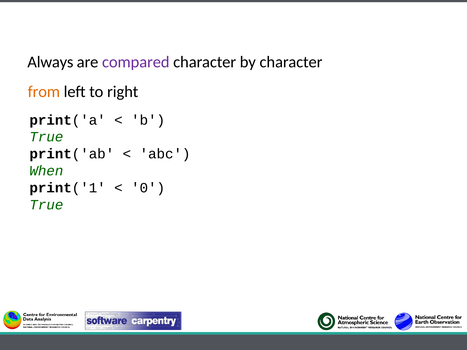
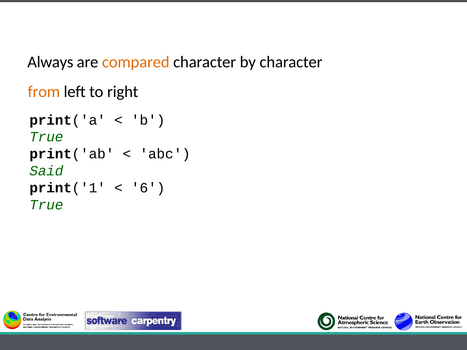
compared colour: purple -> orange (136, 62)
When: When -> Said (46, 171)
0: 0 -> 6 (148, 188)
